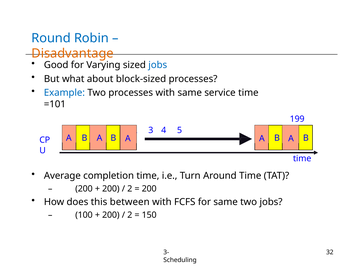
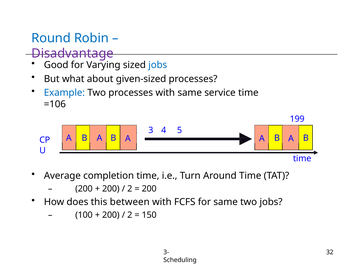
Disadvantage colour: orange -> purple (73, 54)
block-sized: block-sized -> given-sized (141, 79)
=101: =101 -> =106 (55, 104)
